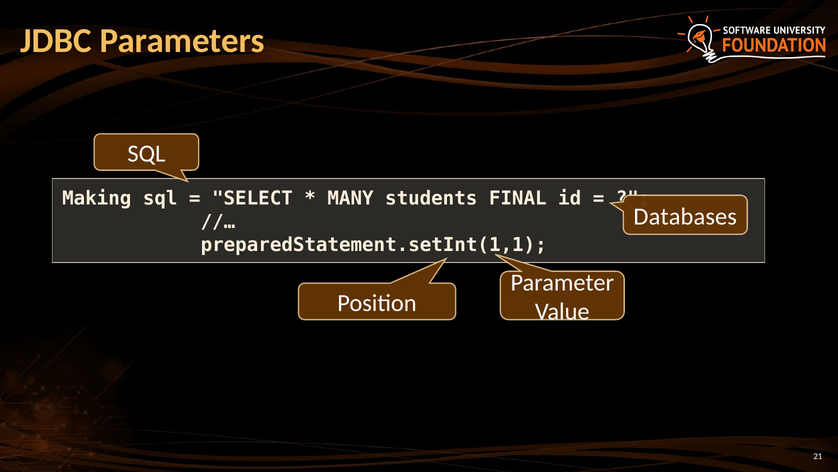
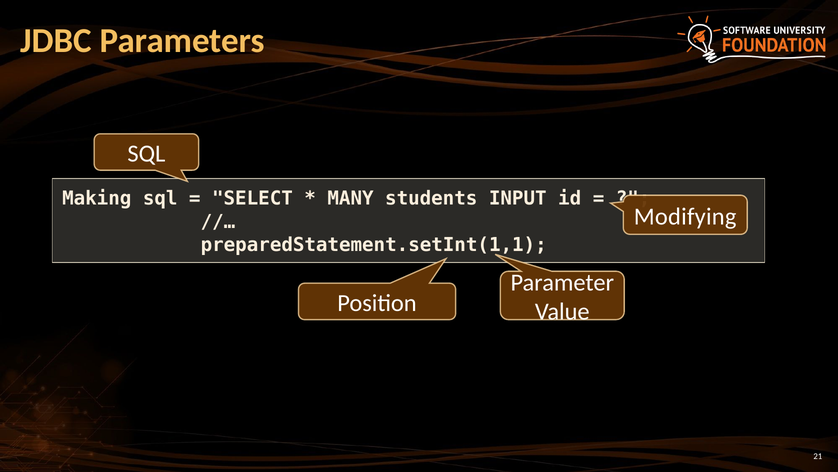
FINAL: FINAL -> INPUT (518, 198)
Databases: Databases -> Modifying (685, 216)
